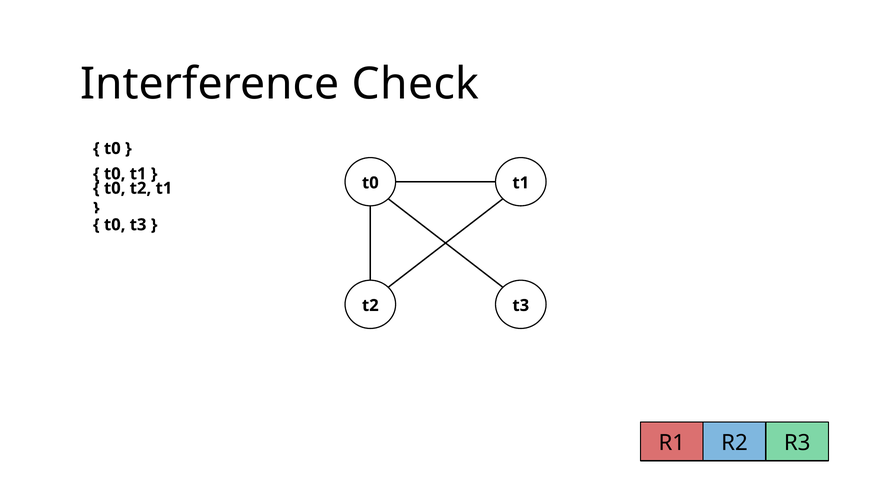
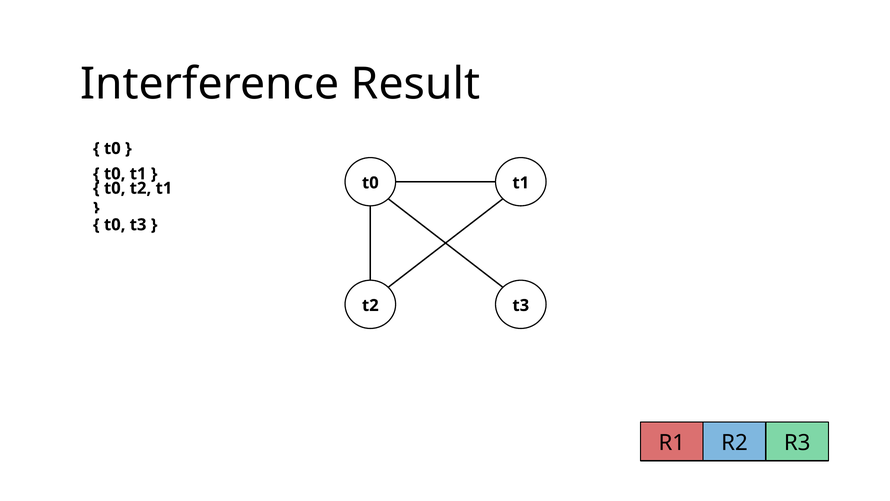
Check: Check -> Result (416, 84)
